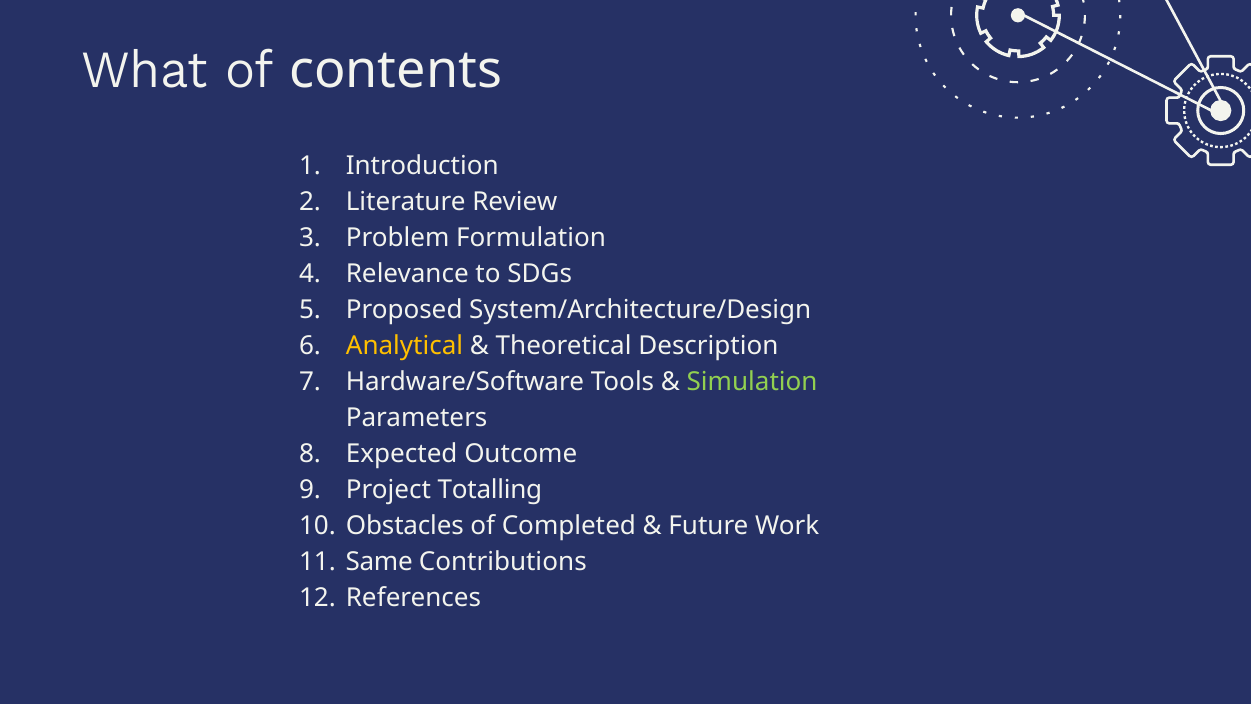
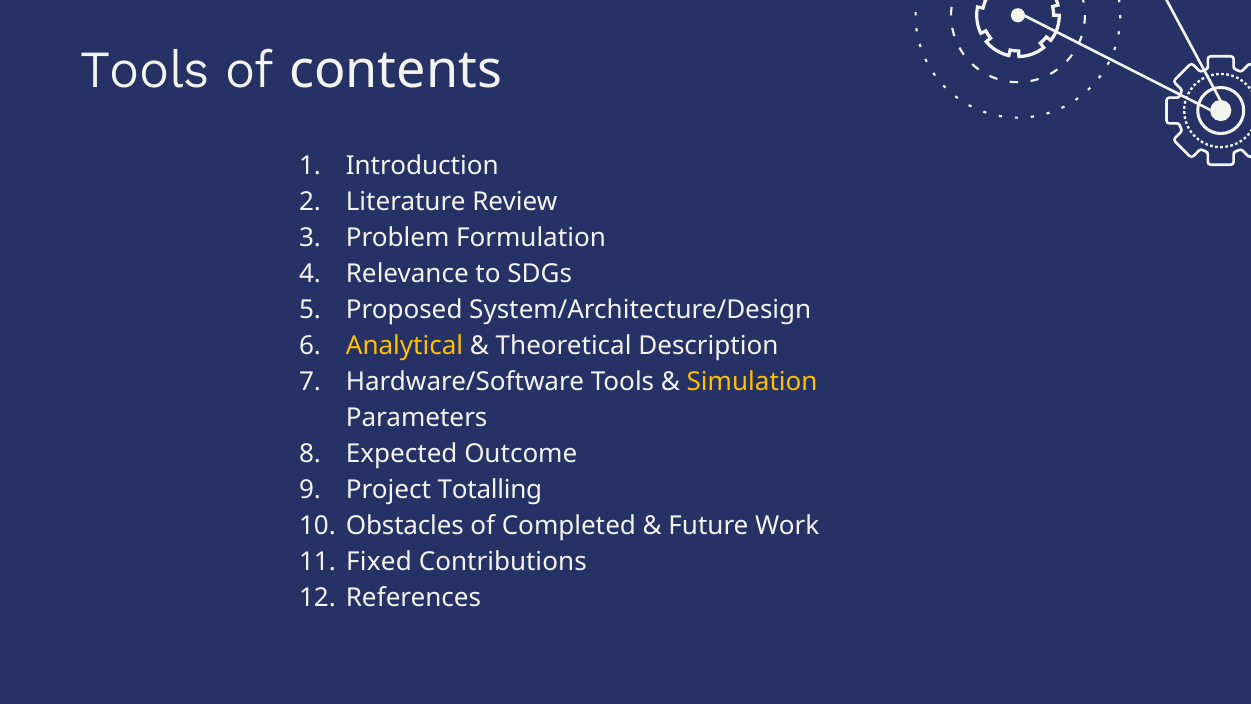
What: What -> Tools (145, 70)
Simulation colour: light green -> yellow (752, 382)
Same: Same -> Fixed (379, 561)
